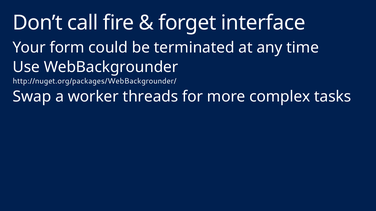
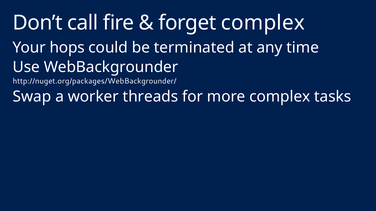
forget interface: interface -> complex (263, 23)
form: form -> hops (67, 48)
